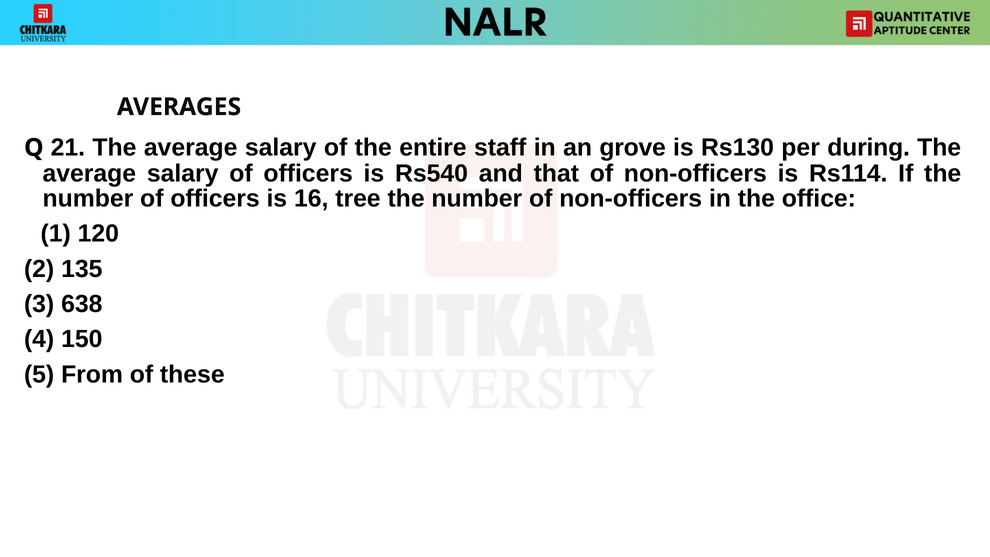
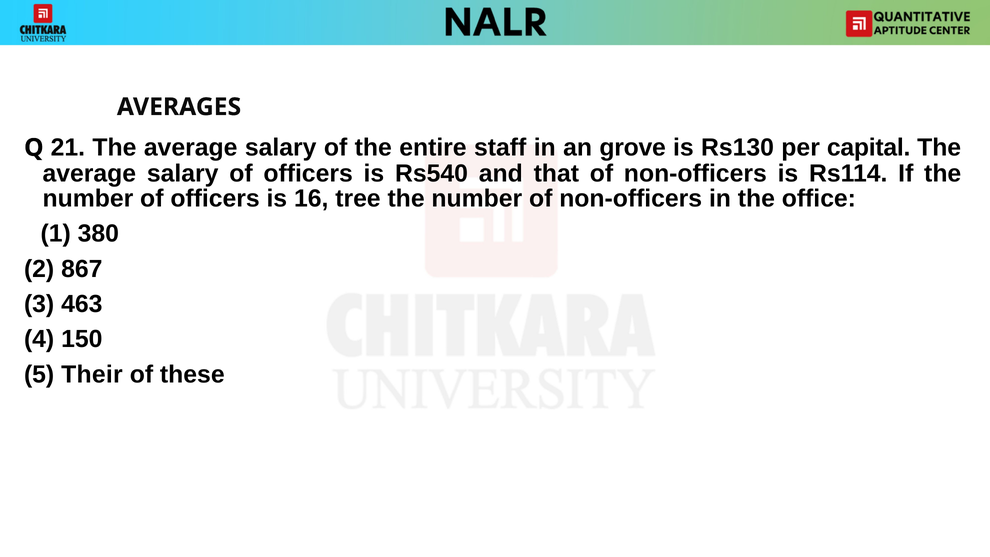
during: during -> capital (869, 148)
120: 120 -> 380 (98, 234)
135: 135 -> 867 (82, 269)
638: 638 -> 463 (82, 304)
From: From -> Their (92, 374)
